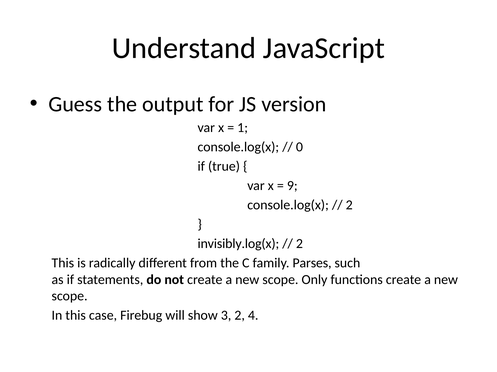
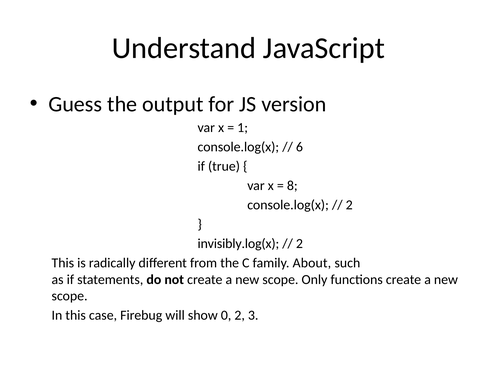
0: 0 -> 6 (299, 147)
9: 9 -> 8 (292, 186)
Parses: Parses -> About (312, 263)
3: 3 -> 0 (226, 316)
4: 4 -> 3 (253, 316)
